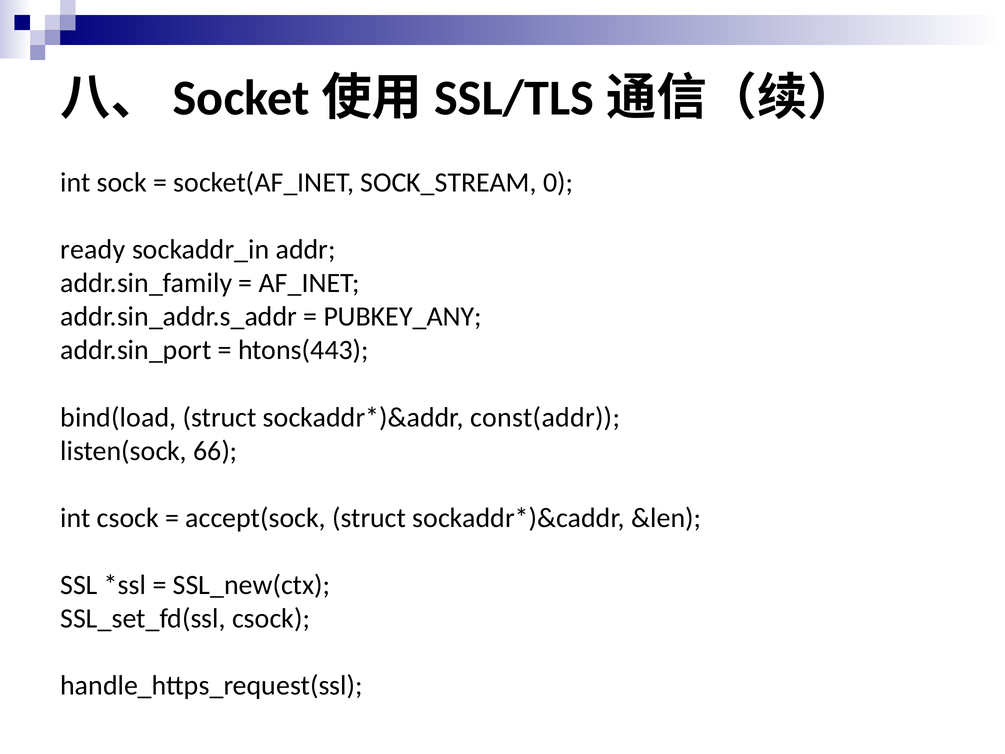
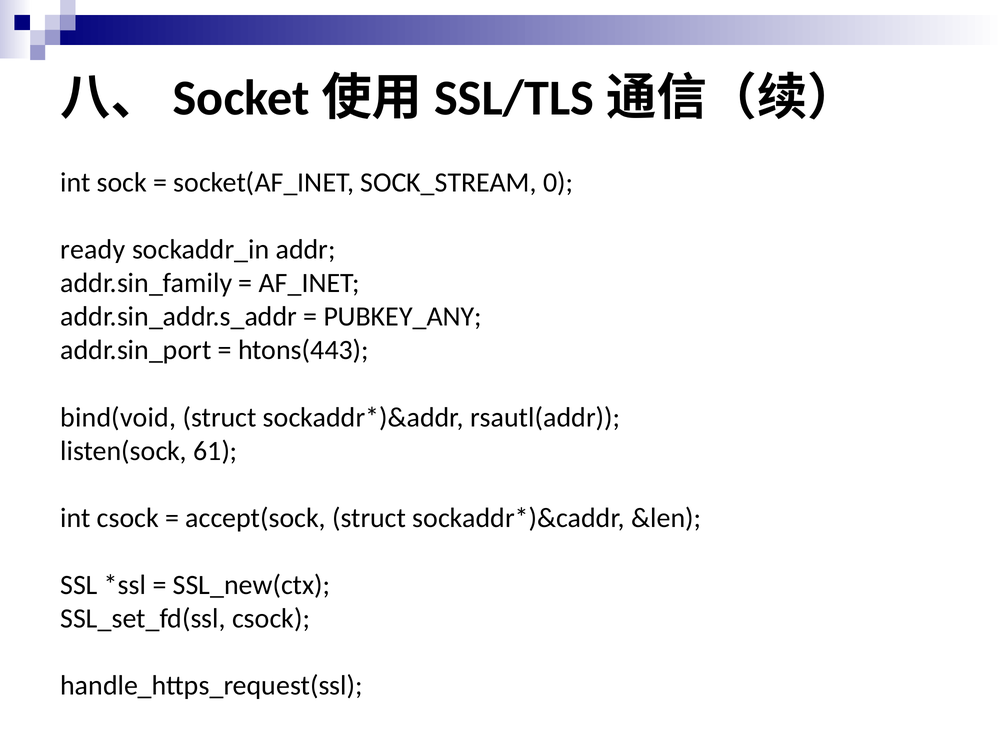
bind(load: bind(load -> bind(void (118, 417)
const(addr: const(addr -> rsautl(addr (545, 417)
66: 66 -> 61 (215, 451)
